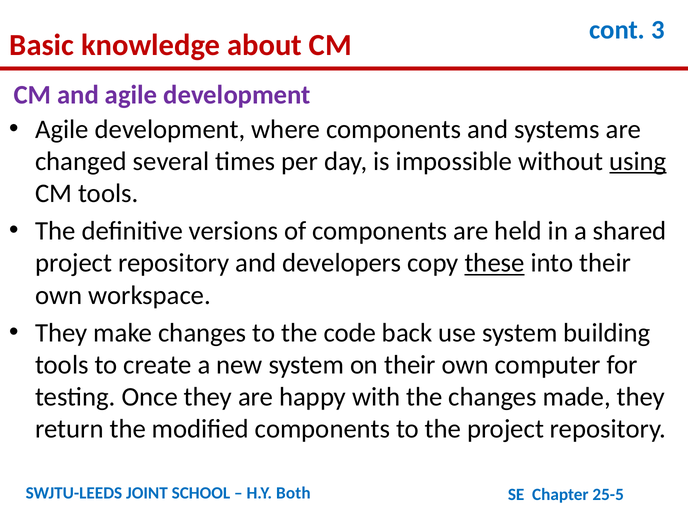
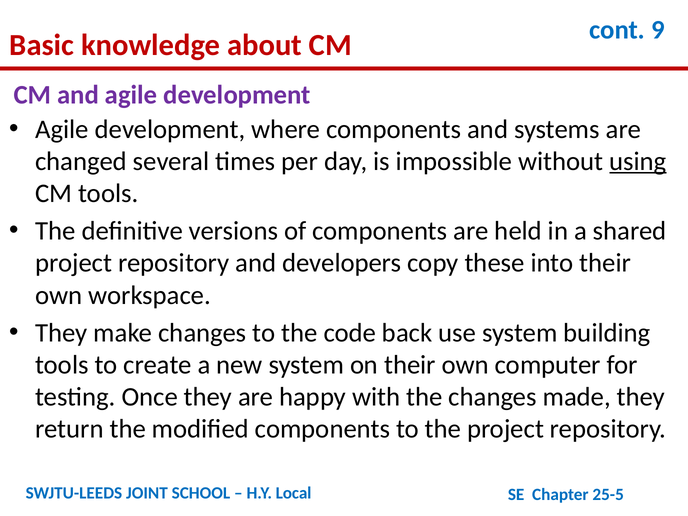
3: 3 -> 9 (658, 30)
these underline: present -> none (495, 263)
Both: Both -> Local (294, 493)
